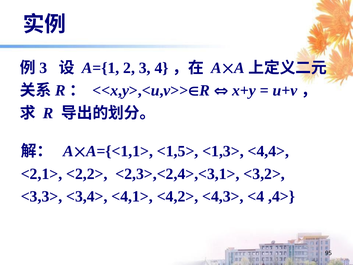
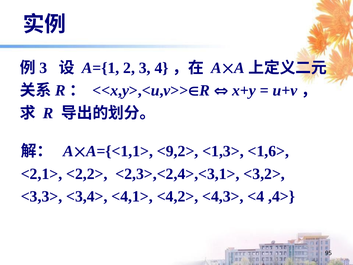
<1,5>: <1,5> -> <9,2> (178, 151)
<4,4>: <4,4> -> <1,6> (268, 151)
